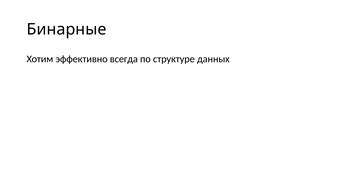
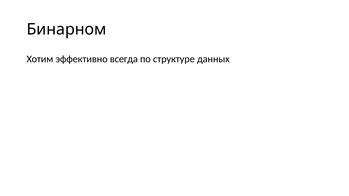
Бинарные: Бинарные -> Бинарном (67, 29)
